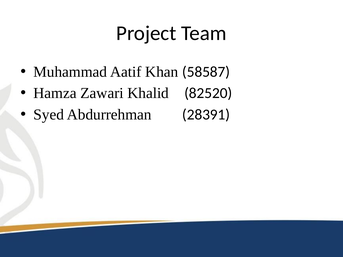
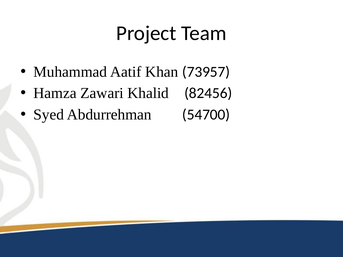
58587: 58587 -> 73957 (206, 72)
82520: 82520 -> 82456 (208, 93)
28391: 28391 -> 54700 (206, 115)
